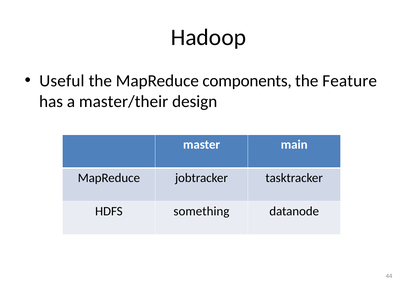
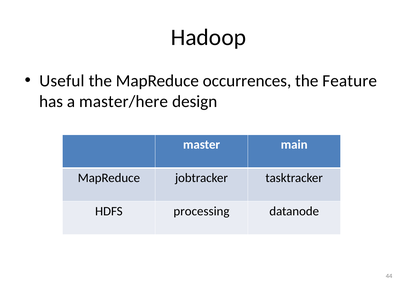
components: components -> occurrences (247, 81)
master/their: master/their -> master/here (123, 101)
something: something -> processing (201, 211)
